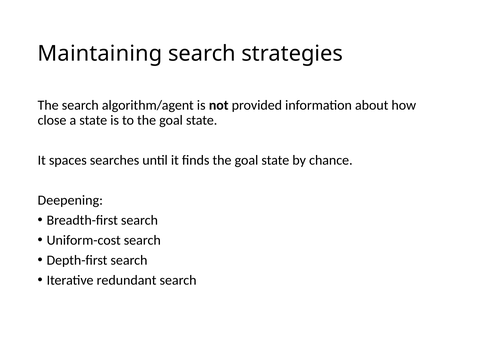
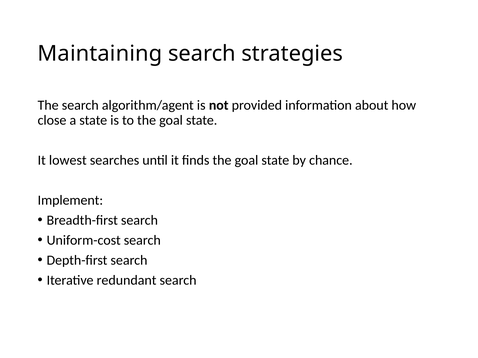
spaces: spaces -> lowest (68, 160)
Deepening: Deepening -> Implement (70, 200)
